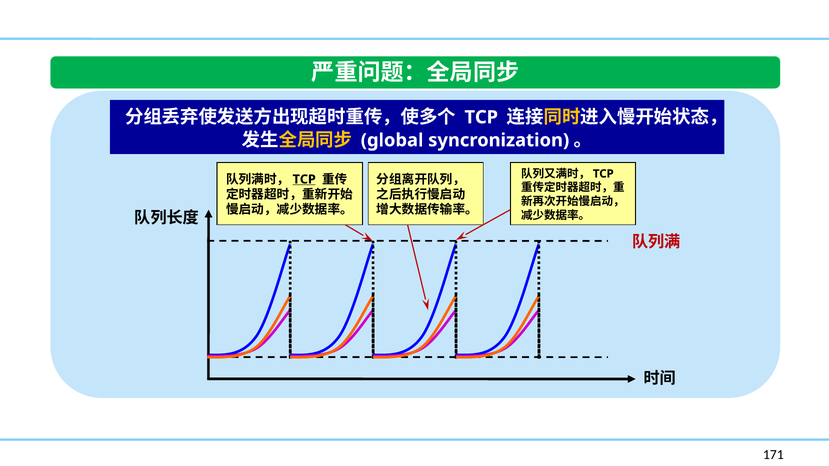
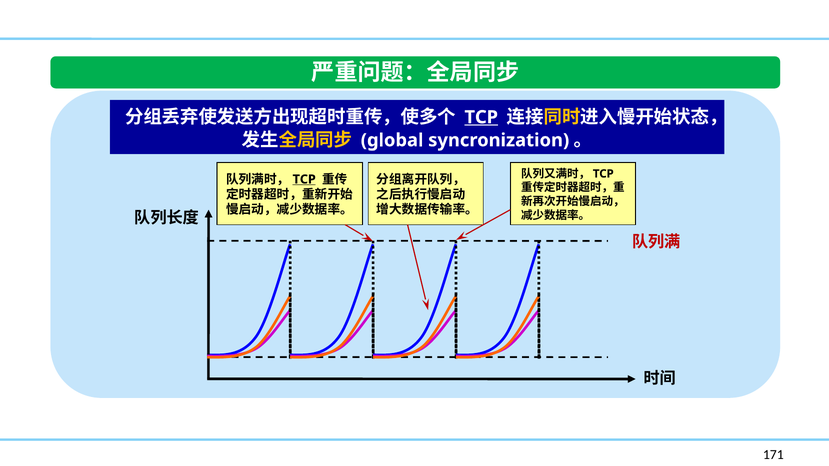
TCP underline: none -> present (481, 117)
